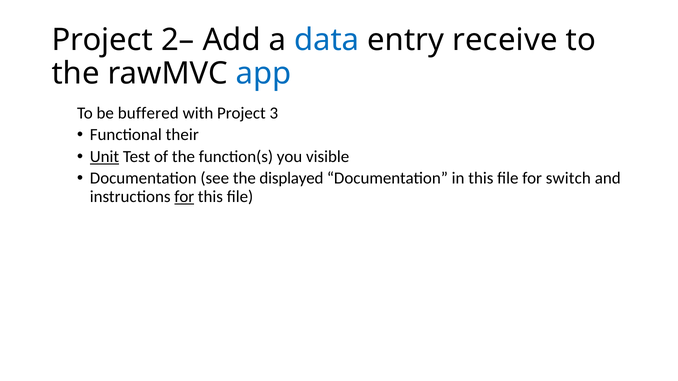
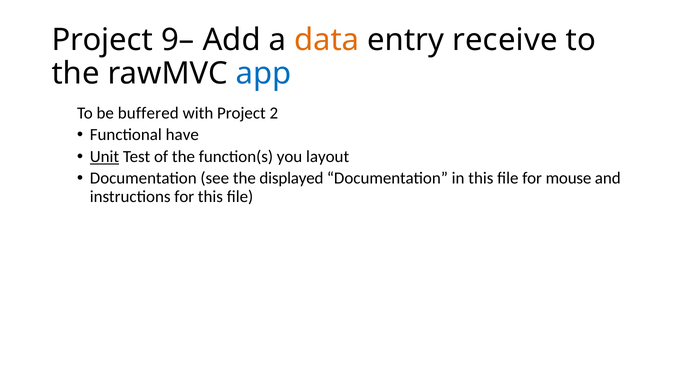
2–: 2– -> 9– (178, 40)
data colour: blue -> orange (327, 40)
3: 3 -> 2 (274, 113)
their: their -> have (182, 135)
visible: visible -> layout (328, 157)
switch: switch -> mouse (569, 179)
for underline: present -> none (184, 197)
